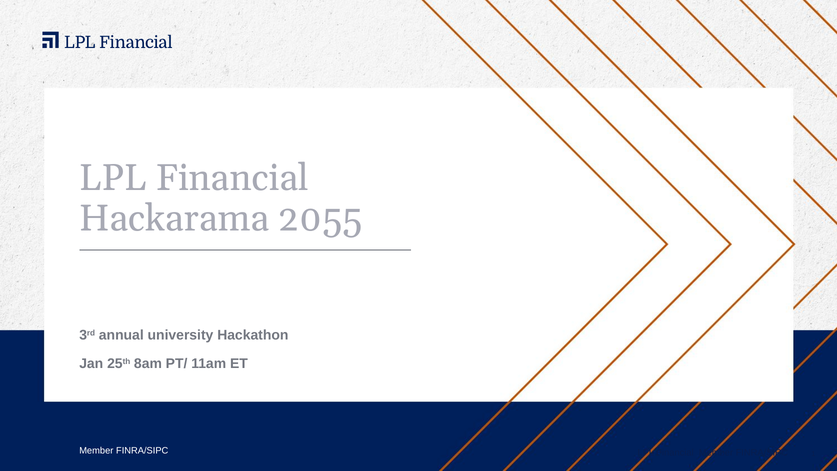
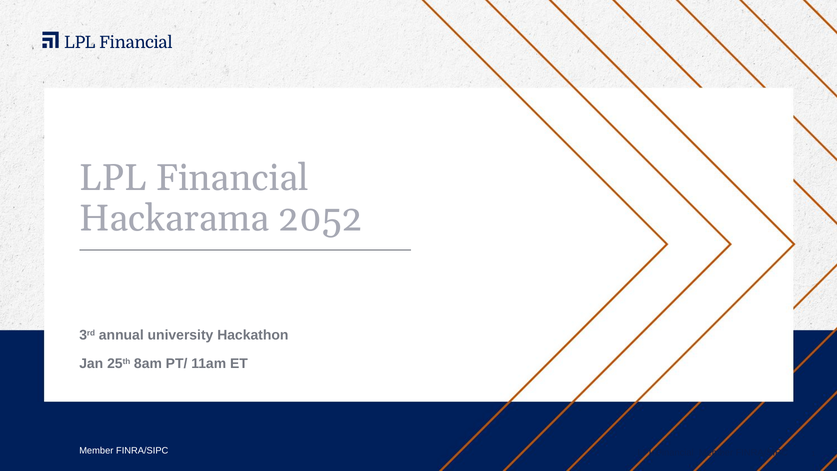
2055: 2055 -> 2052 (320, 218)
